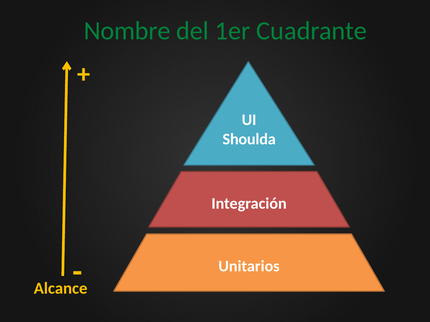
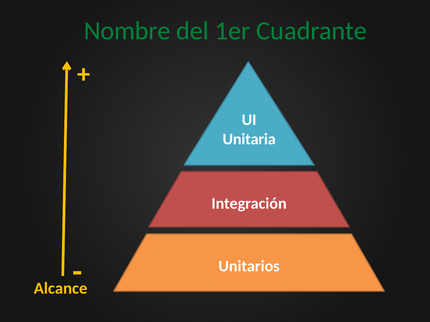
Shoulda: Shoulda -> Unitaria (249, 139)
